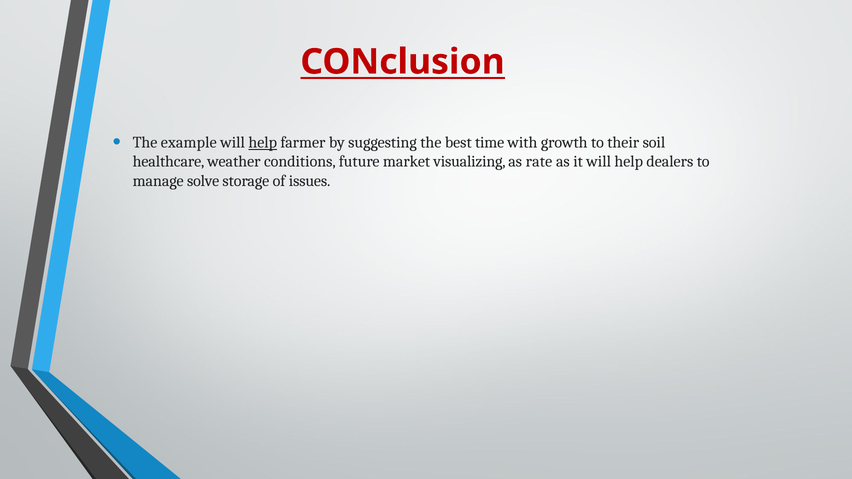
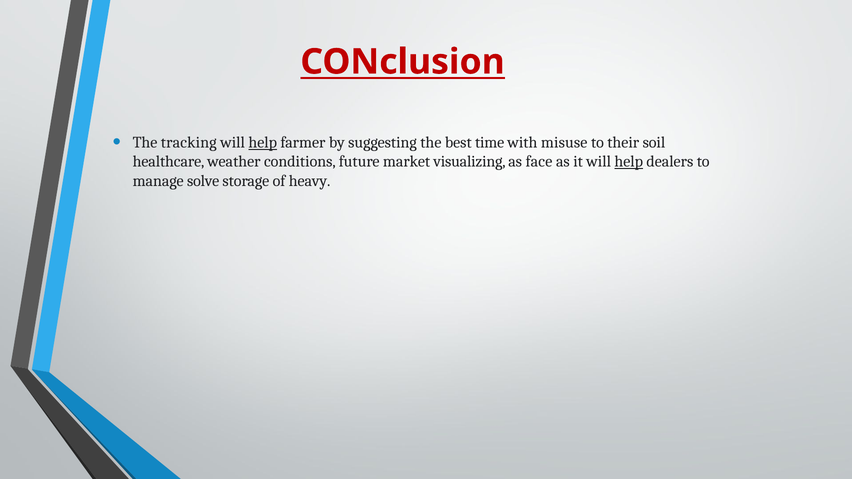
example: example -> tracking (189, 143)
growth: growth -> misuse (564, 143)
rate: rate -> face (539, 162)
help underline: none -> present (629, 162)
issues: issues -> heavy (310, 181)
